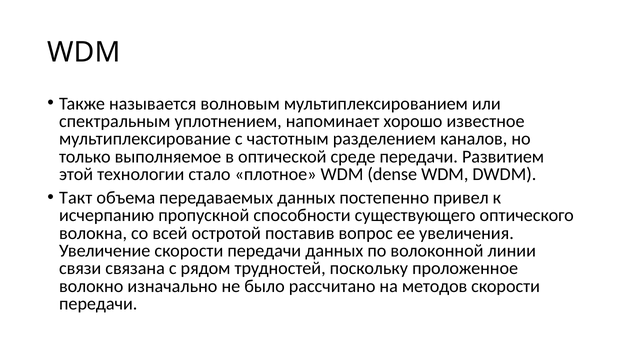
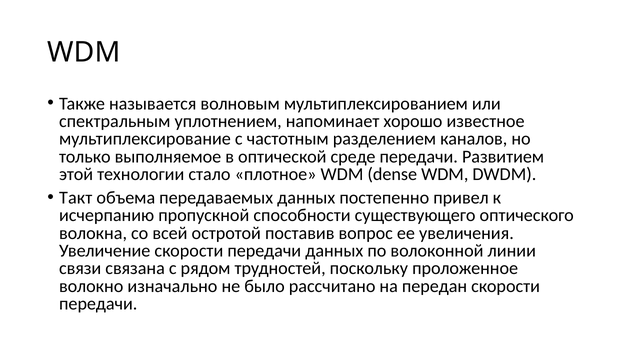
методов: методов -> передан (435, 286)
